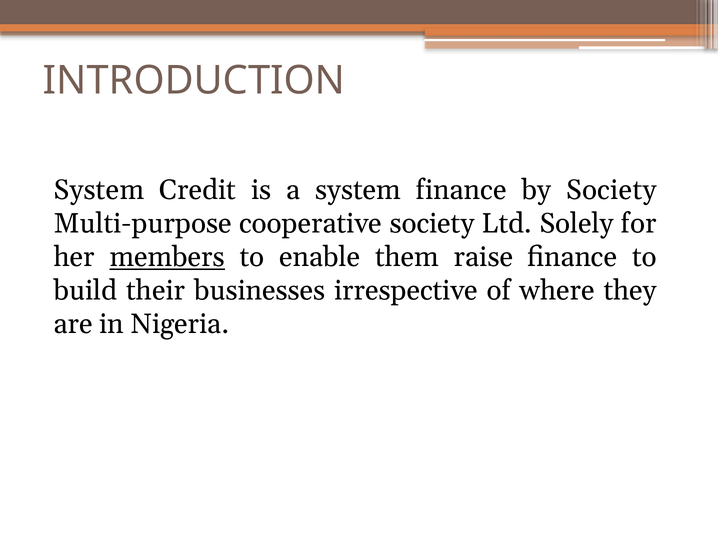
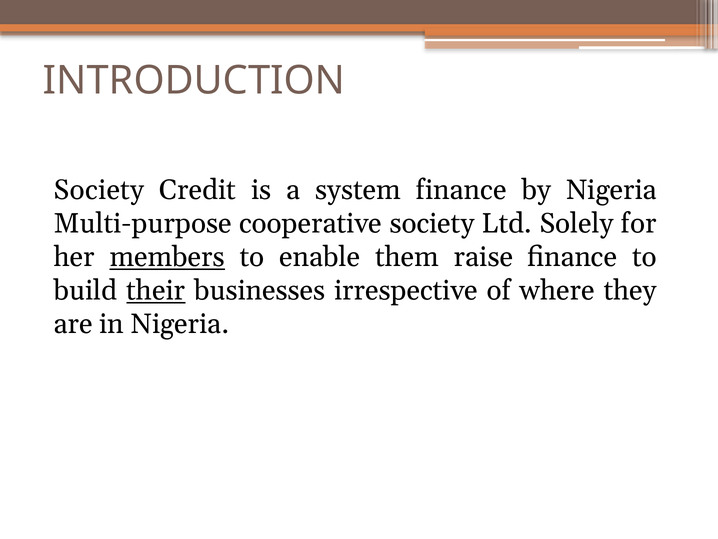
System: System -> Society (99, 190)
by Society: Society -> Nigeria (611, 190)
their underline: none -> present (156, 290)
